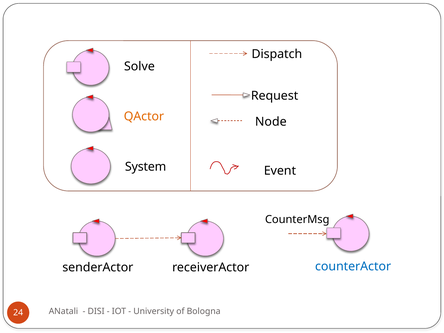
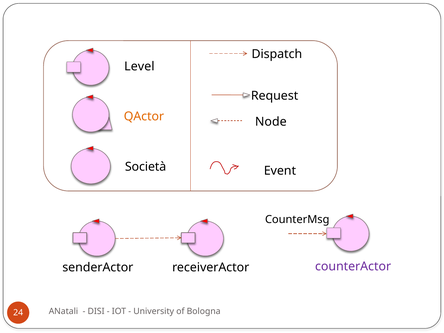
Solve: Solve -> Level (139, 66)
System: System -> Società (146, 167)
counterActor colour: blue -> purple (353, 266)
